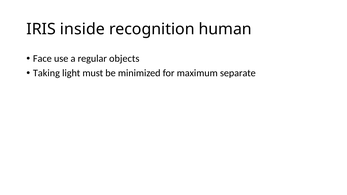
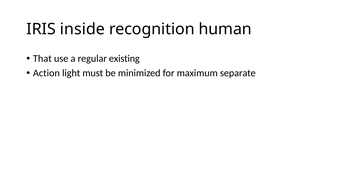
Face: Face -> That (42, 59)
objects: objects -> existing (124, 59)
Taking: Taking -> Action (46, 73)
